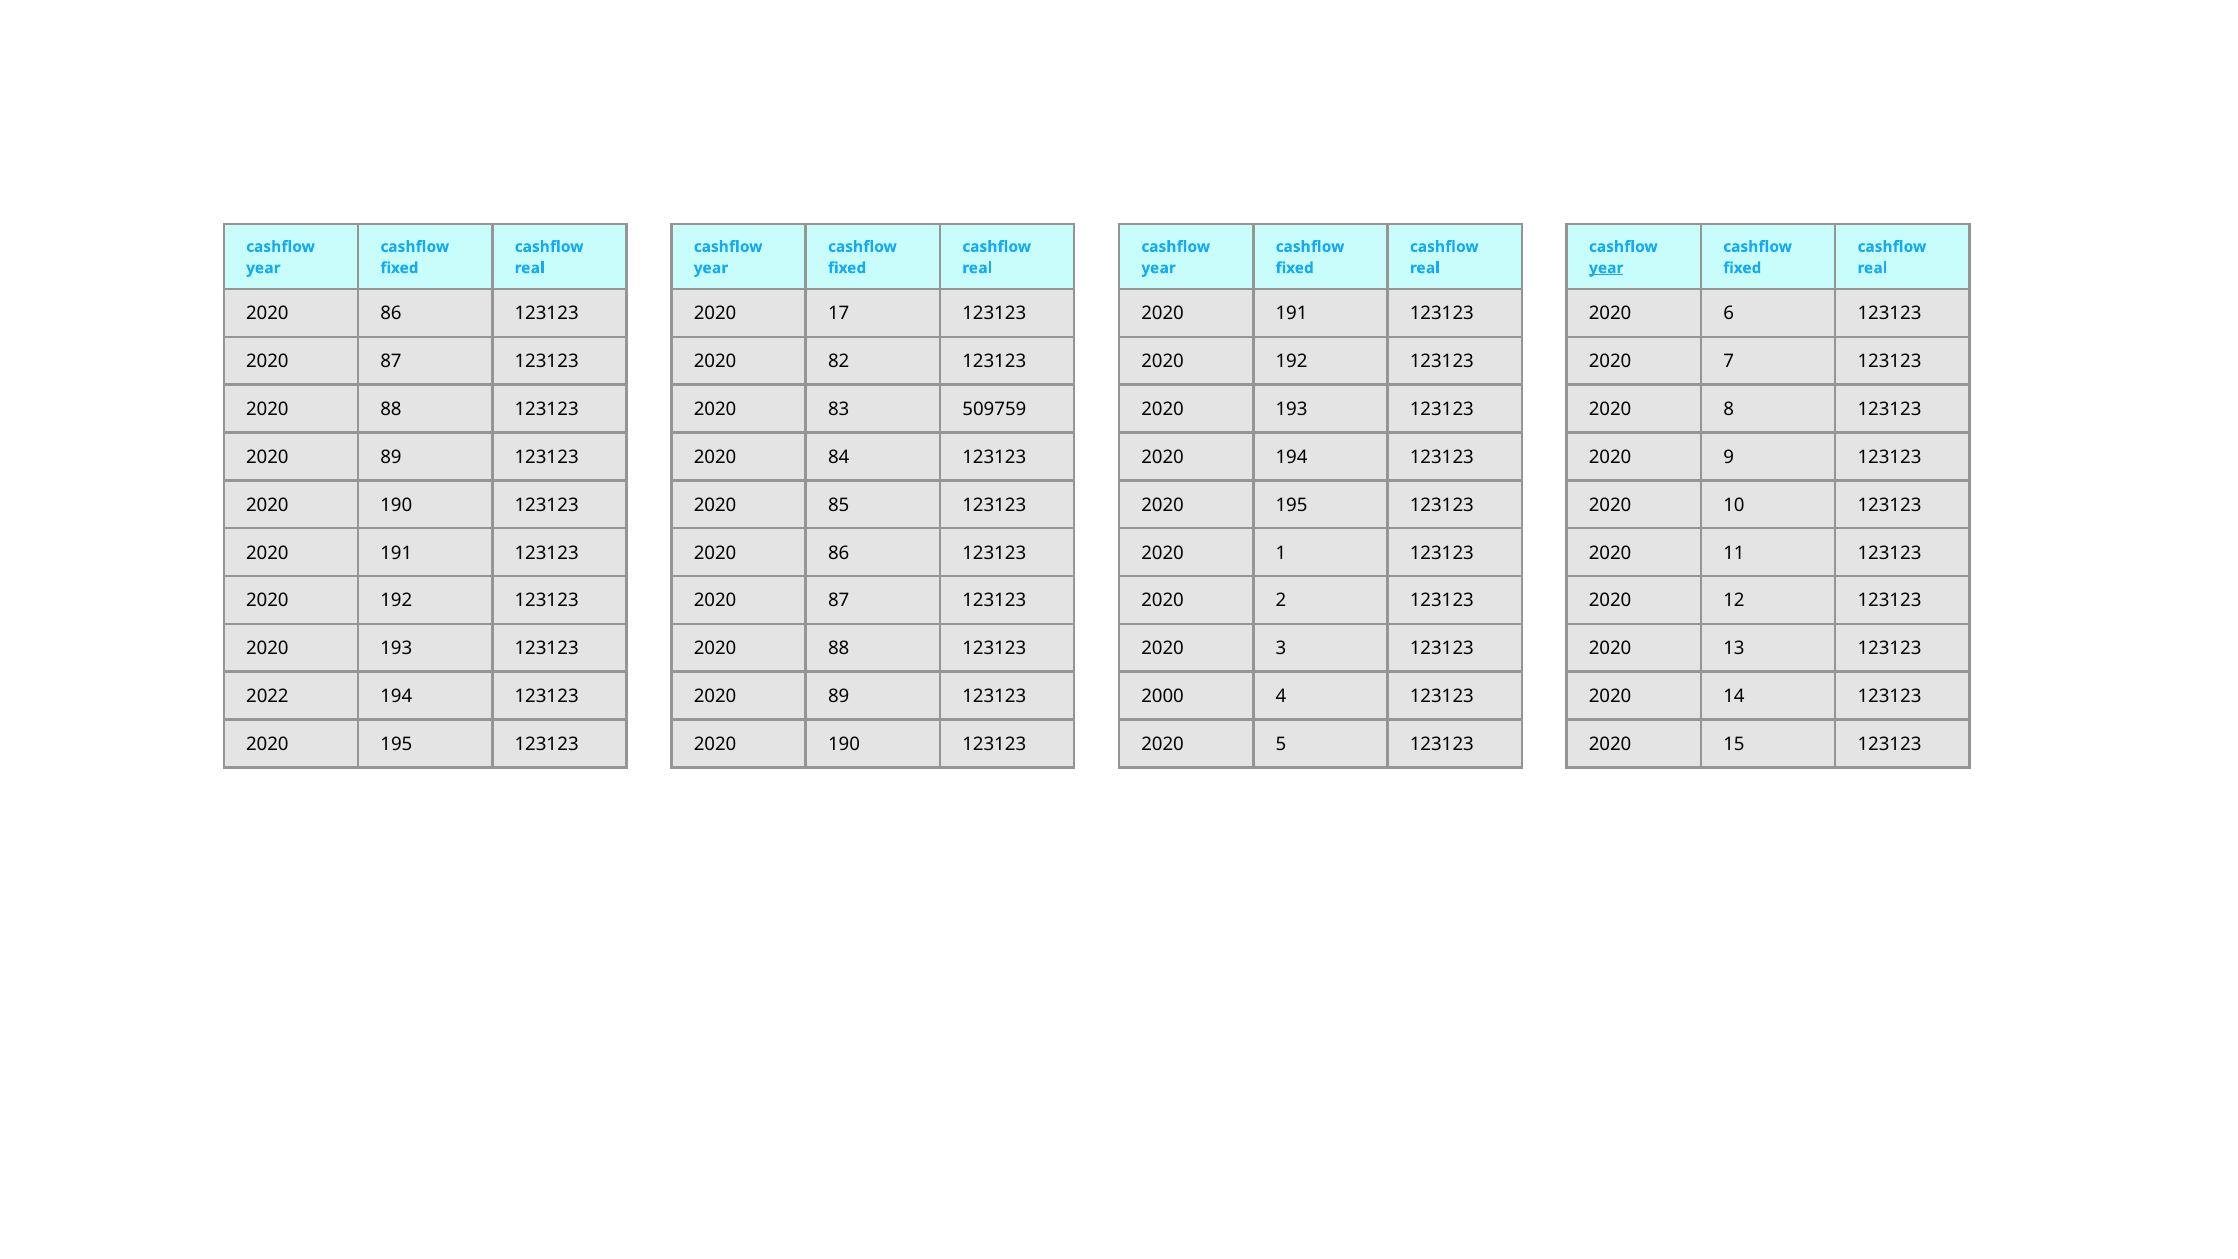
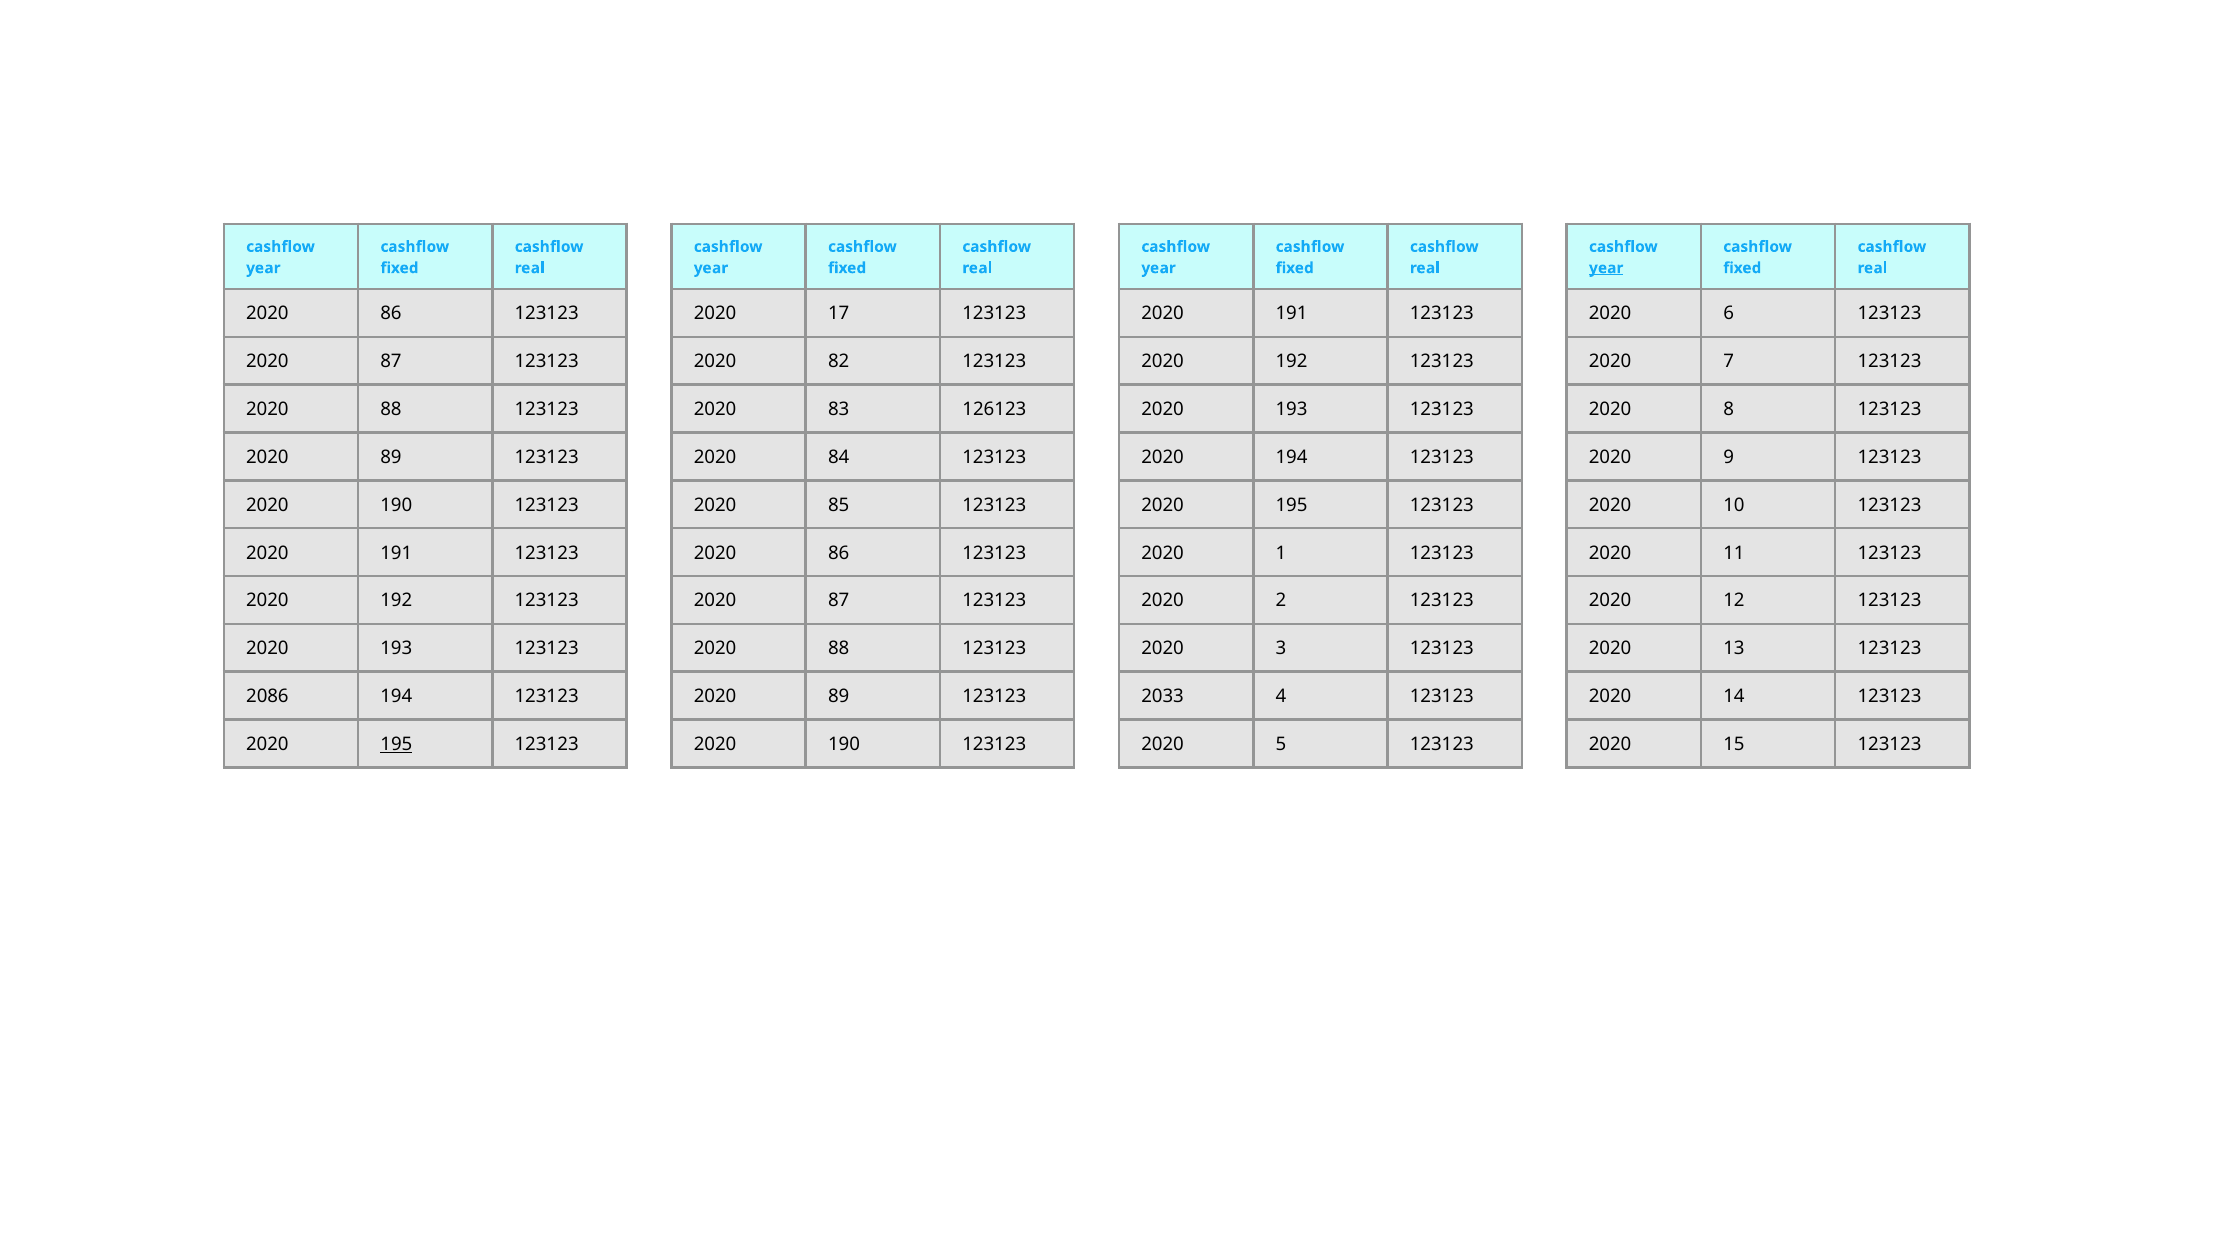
509759: 509759 -> 126123 (994, 409)
2022: 2022 -> 2086 (267, 696)
2000: 2000 -> 2033 (1163, 696)
195 underline: none -> present (396, 744)
